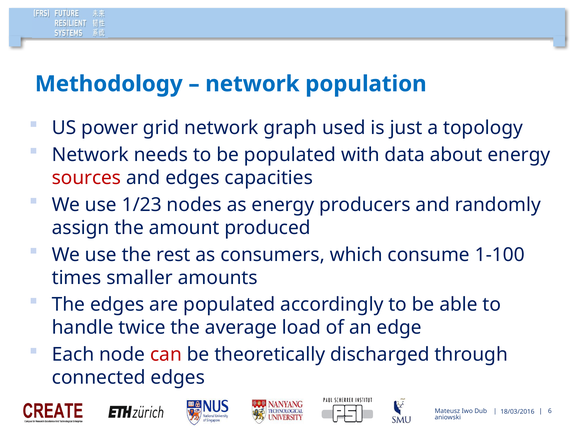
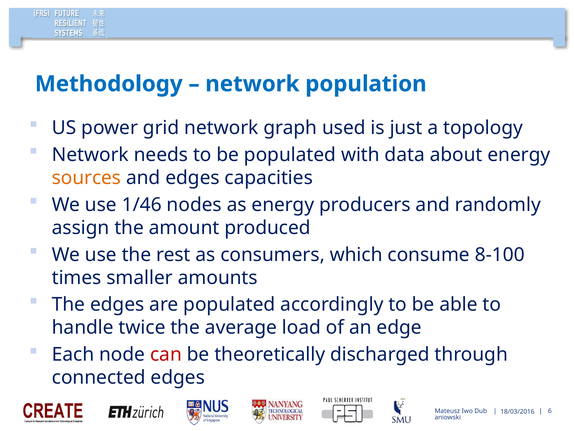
sources colour: red -> orange (86, 178)
1/23: 1/23 -> 1/46 (142, 205)
1-100: 1-100 -> 8-100 (500, 254)
